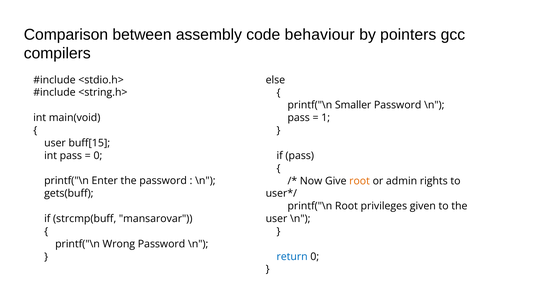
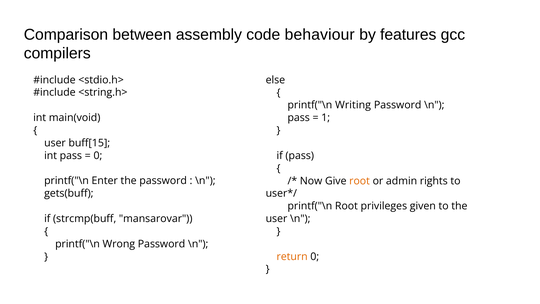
pointers: pointers -> features (408, 35)
Smaller: Smaller -> Writing (353, 105)
return colour: blue -> orange (292, 256)
